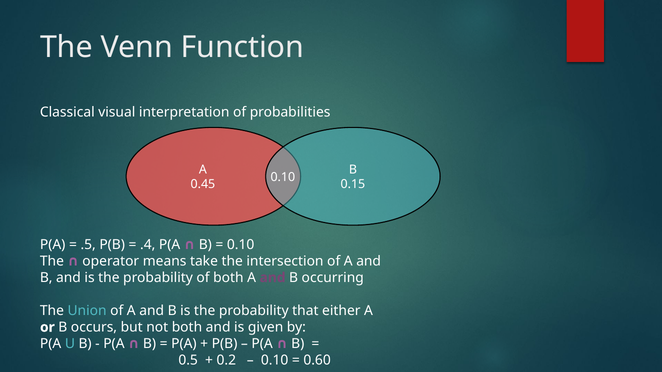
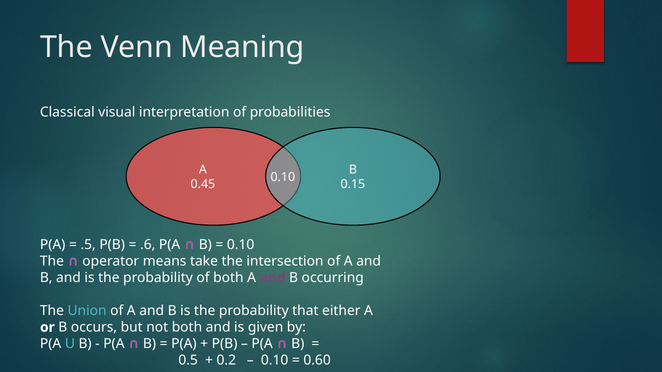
Function: Function -> Meaning (242, 47)
.4: .4 -> .6 (148, 245)
